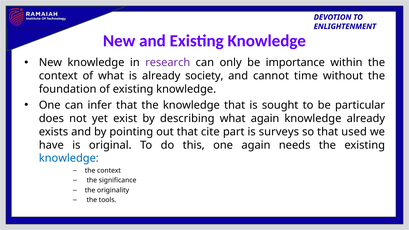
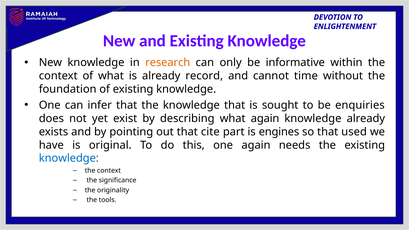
research colour: purple -> orange (168, 63)
importance: importance -> informative (295, 63)
society: society -> record (204, 76)
particular: particular -> enquiries (360, 105)
surveys: surveys -> engines (279, 132)
